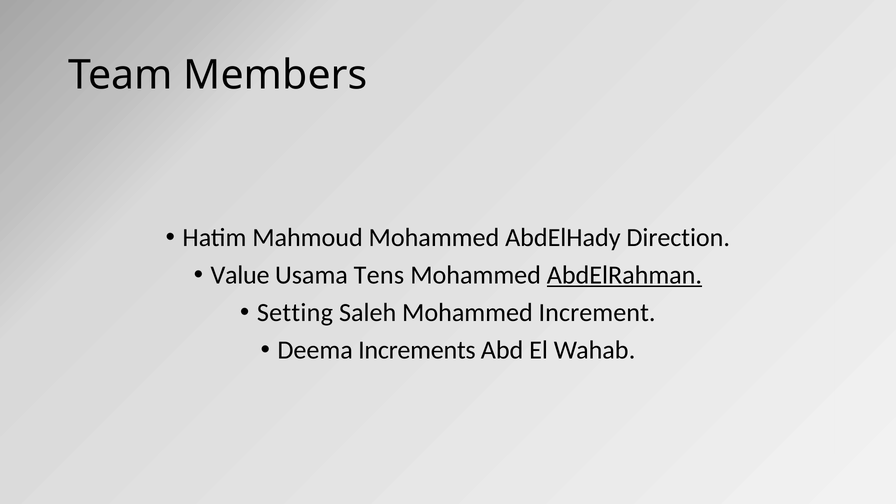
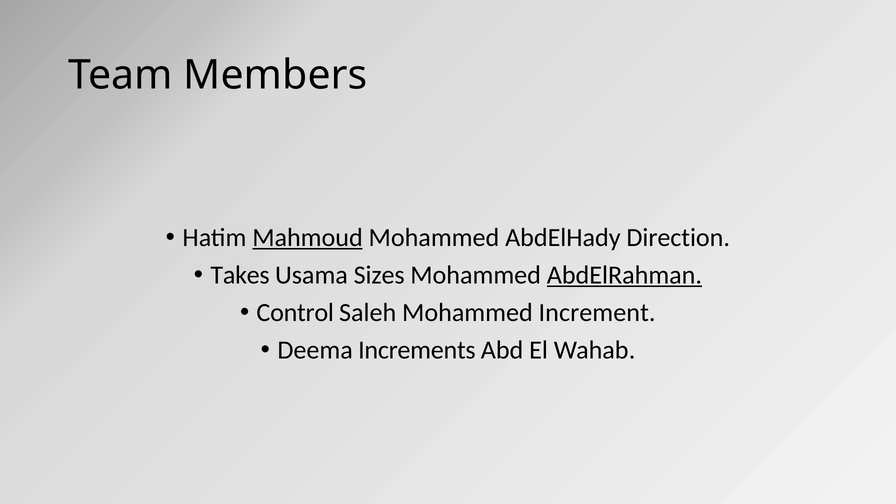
Mahmoud underline: none -> present (308, 238)
Value: Value -> Takes (240, 275)
Tens: Tens -> Sizes (379, 275)
Setting: Setting -> Control (295, 313)
